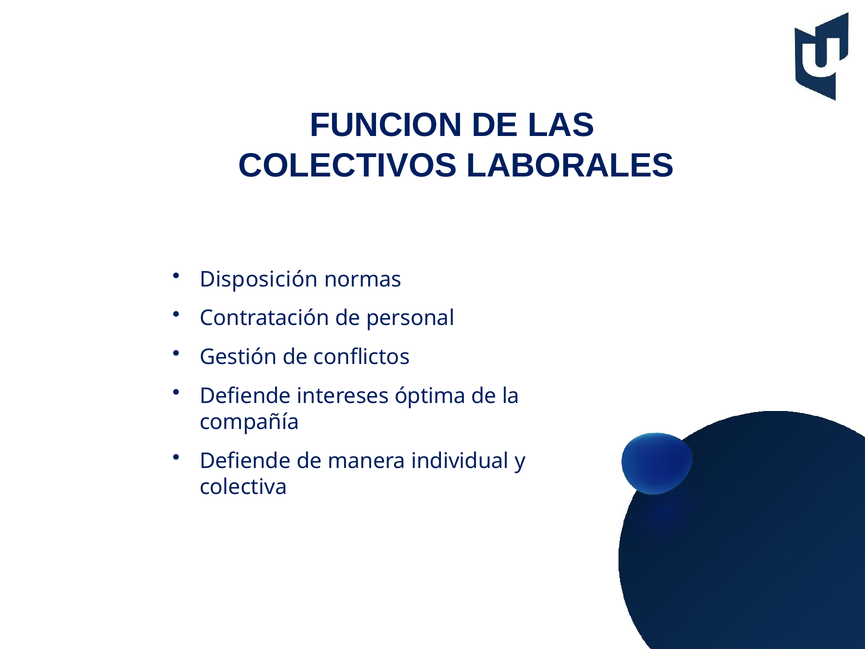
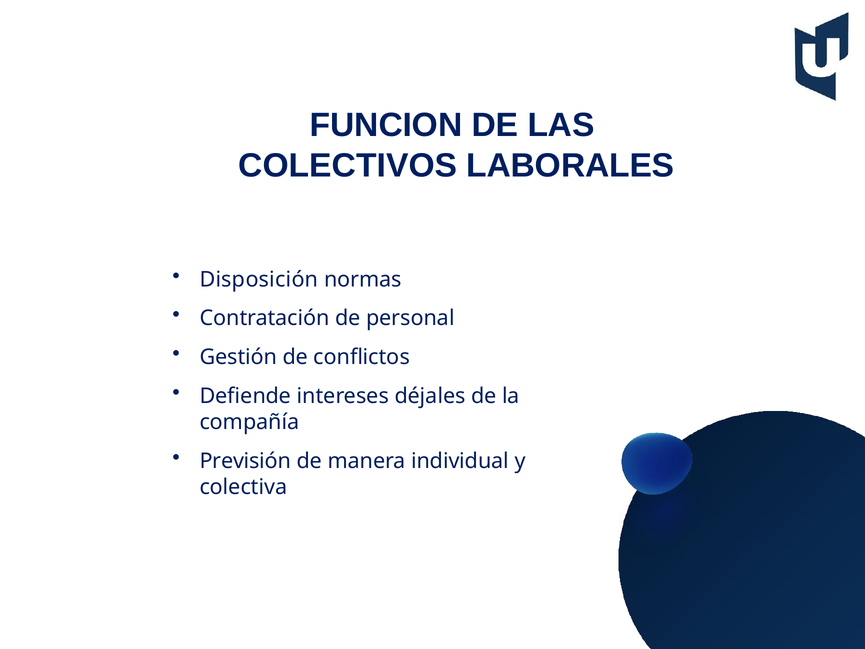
óptima: óptima -> déjales (430, 396)
Defiende: Defiende -> Previsión (245, 461)
